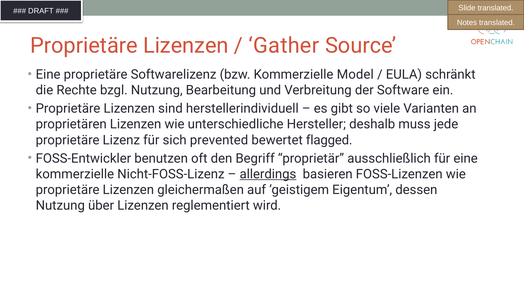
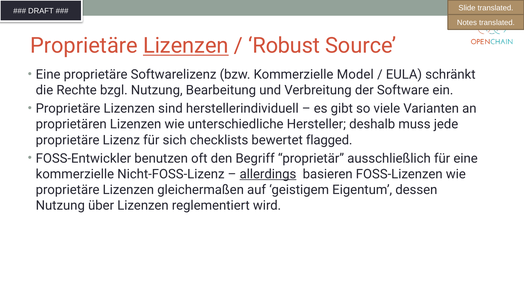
Lizenzen underline: none -> present (186, 46)
Gather: Gather -> Robust (284, 46)
prevented: prevented -> checklists (219, 140)
